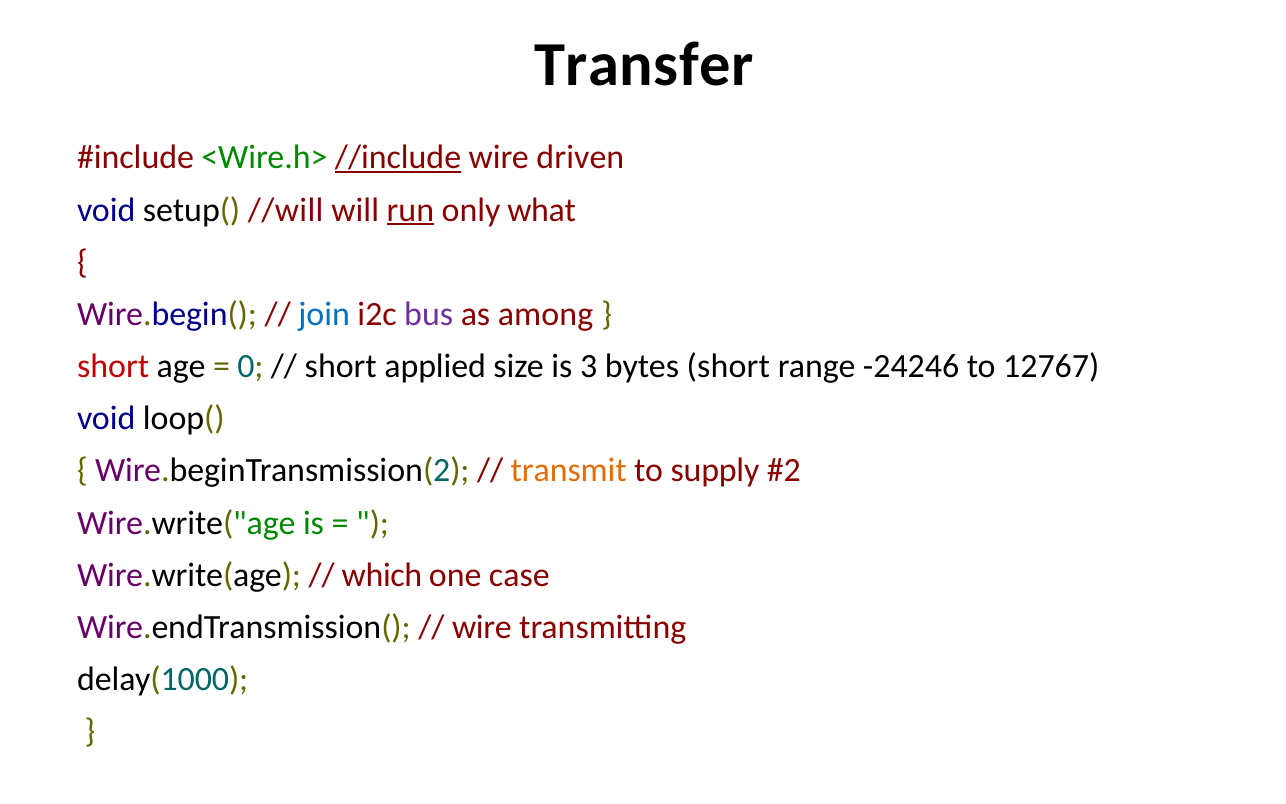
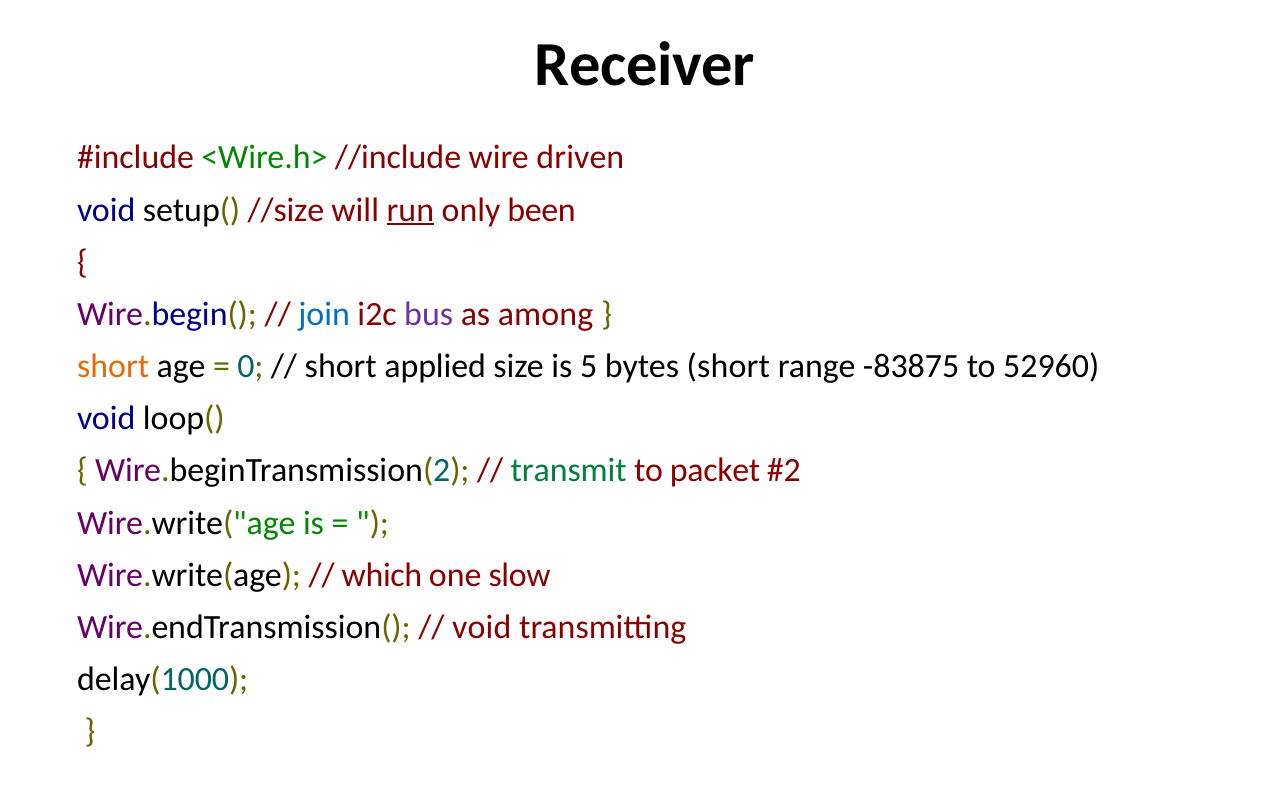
Transfer: Transfer -> Receiver (645, 65)
//include underline: present -> none (398, 158)
//will: //will -> //size (286, 210)
what: what -> been (542, 210)
short colour: red -> orange (113, 366)
3: 3 -> 5 (589, 366)
-24246: -24246 -> -83875 (911, 366)
12767: 12767 -> 52960 (1051, 366)
transmit colour: orange -> green (569, 470)
supply: supply -> packet (715, 470)
case: case -> slow (520, 575)
wire: wire -> void (482, 627)
